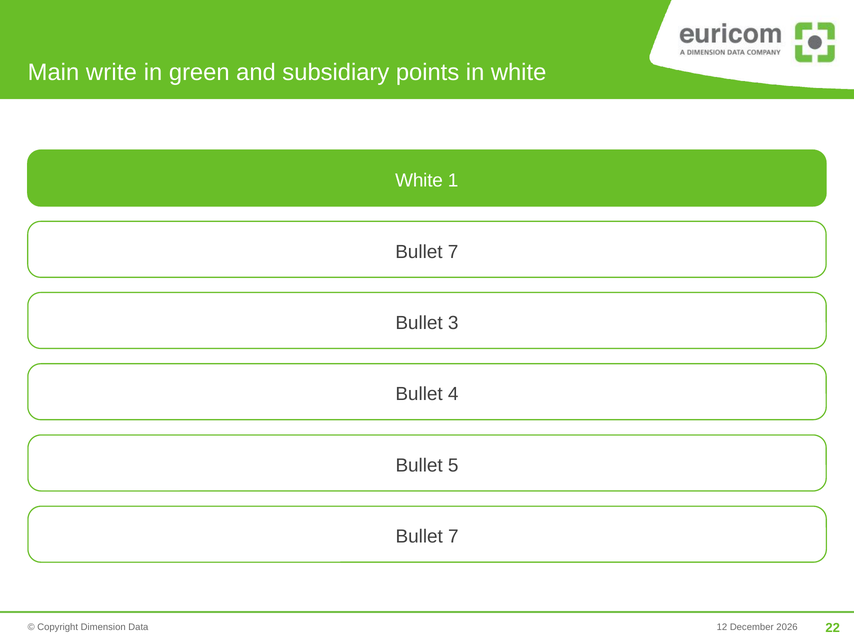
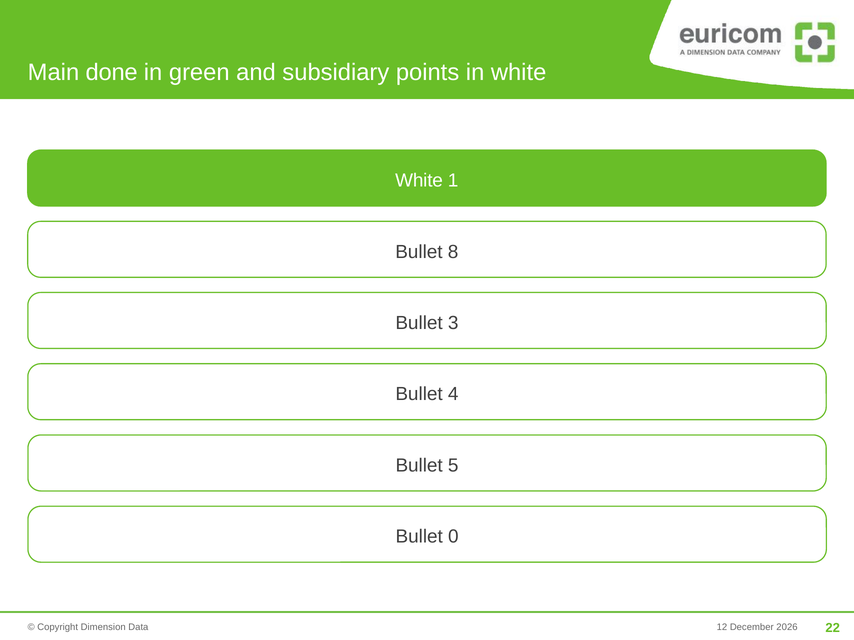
write: write -> done (112, 72)
7: 7 -> 8 (453, 252)
7: 7 -> 0 (453, 537)
